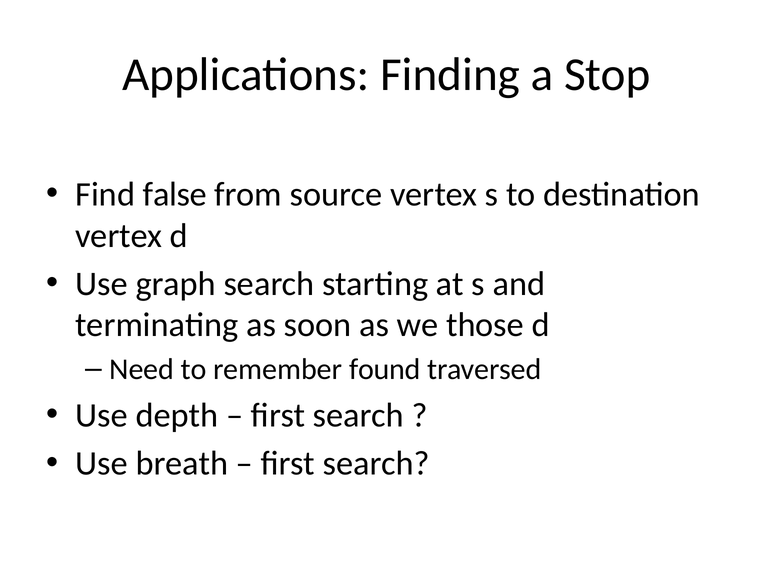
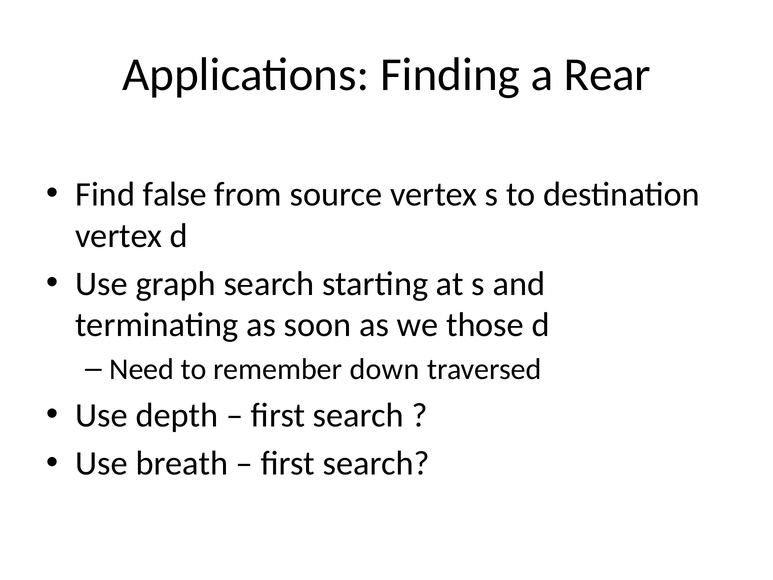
Stop: Stop -> Rear (607, 75)
found: found -> down (385, 369)
